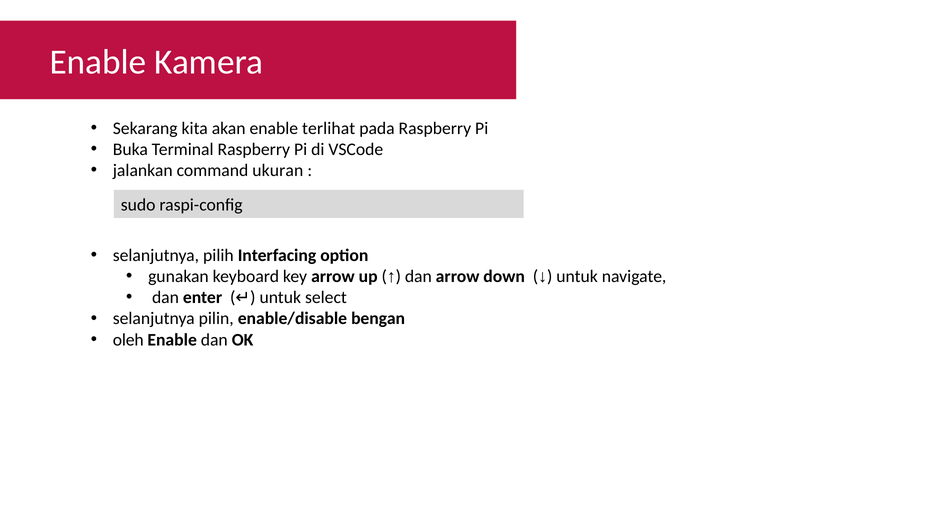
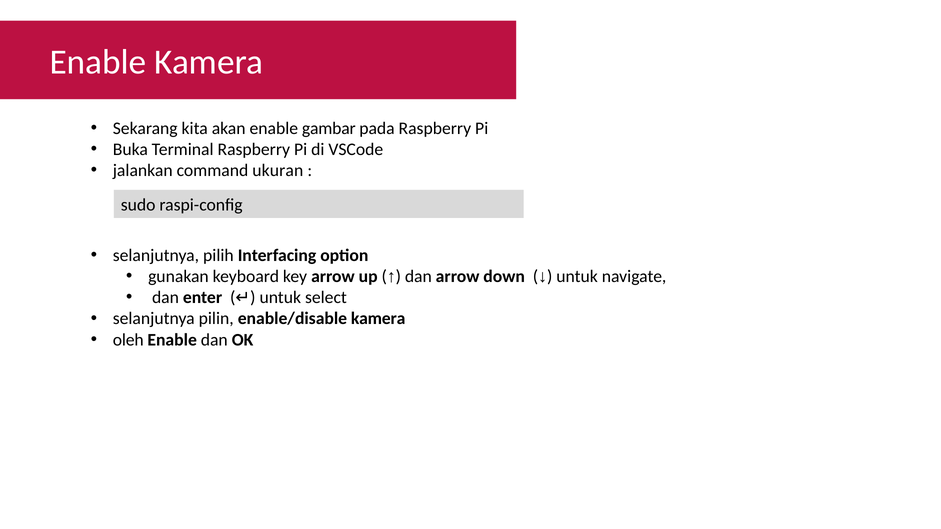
terlihat: terlihat -> gambar (329, 128)
enable/disable bengan: bengan -> kamera (378, 319)
